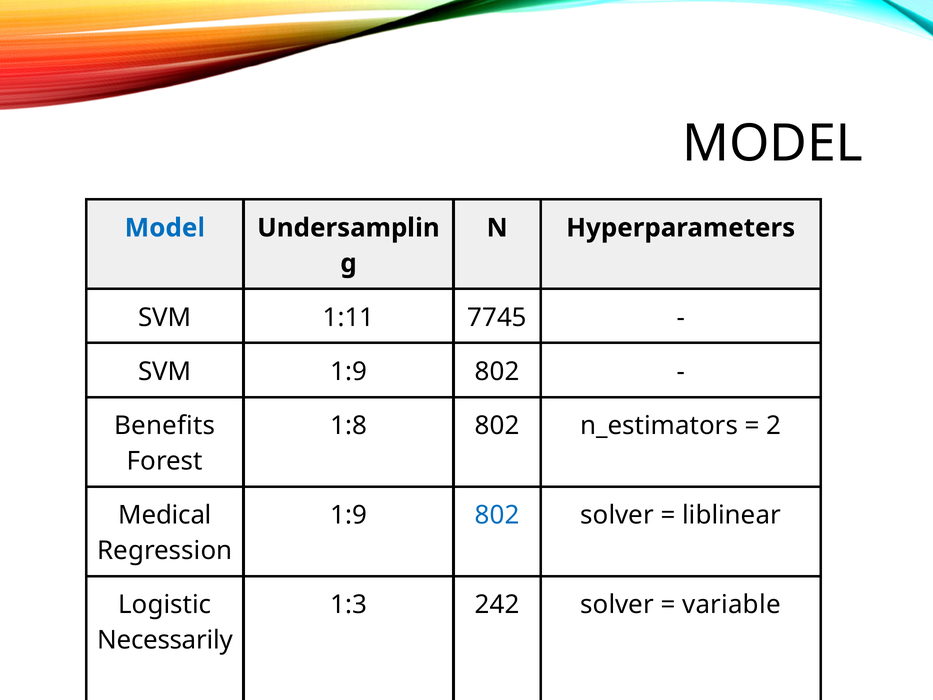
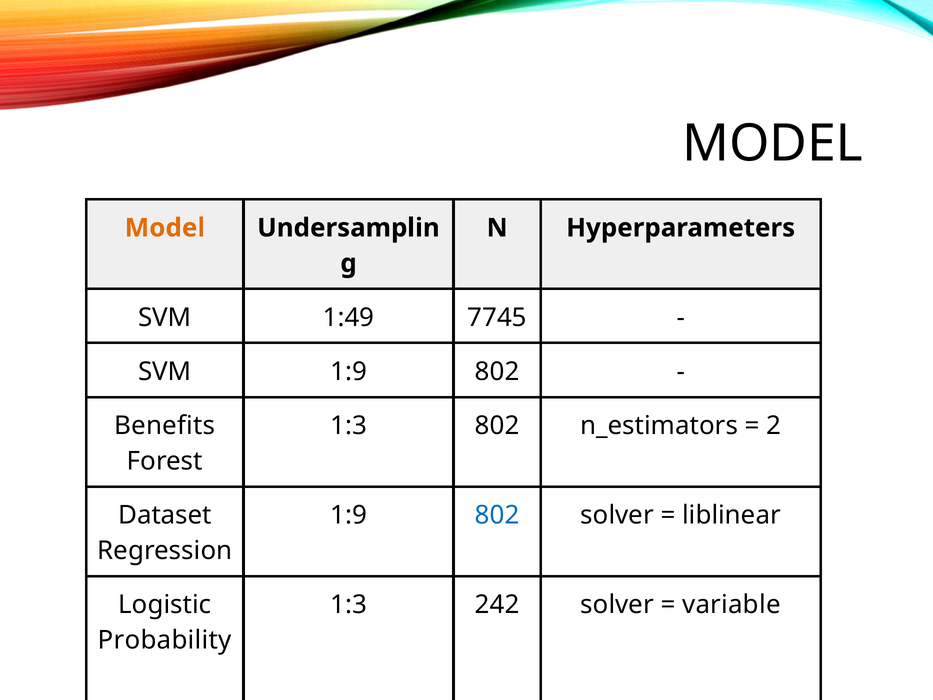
Model colour: blue -> orange (165, 228)
1:11: 1:11 -> 1:49 (348, 317)
1:8: 1:8 -> 1:3 (349, 425)
Medical: Medical -> Dataset (165, 515)
Necessarily: Necessarily -> Probability (165, 640)
